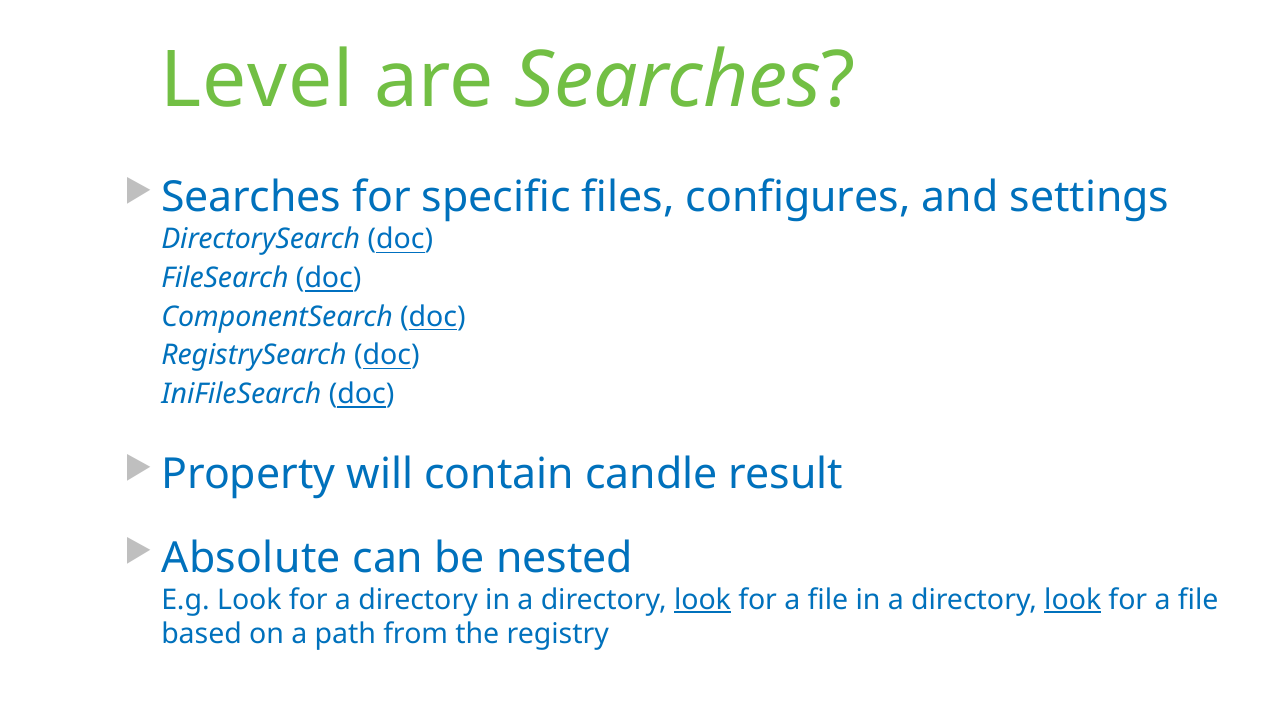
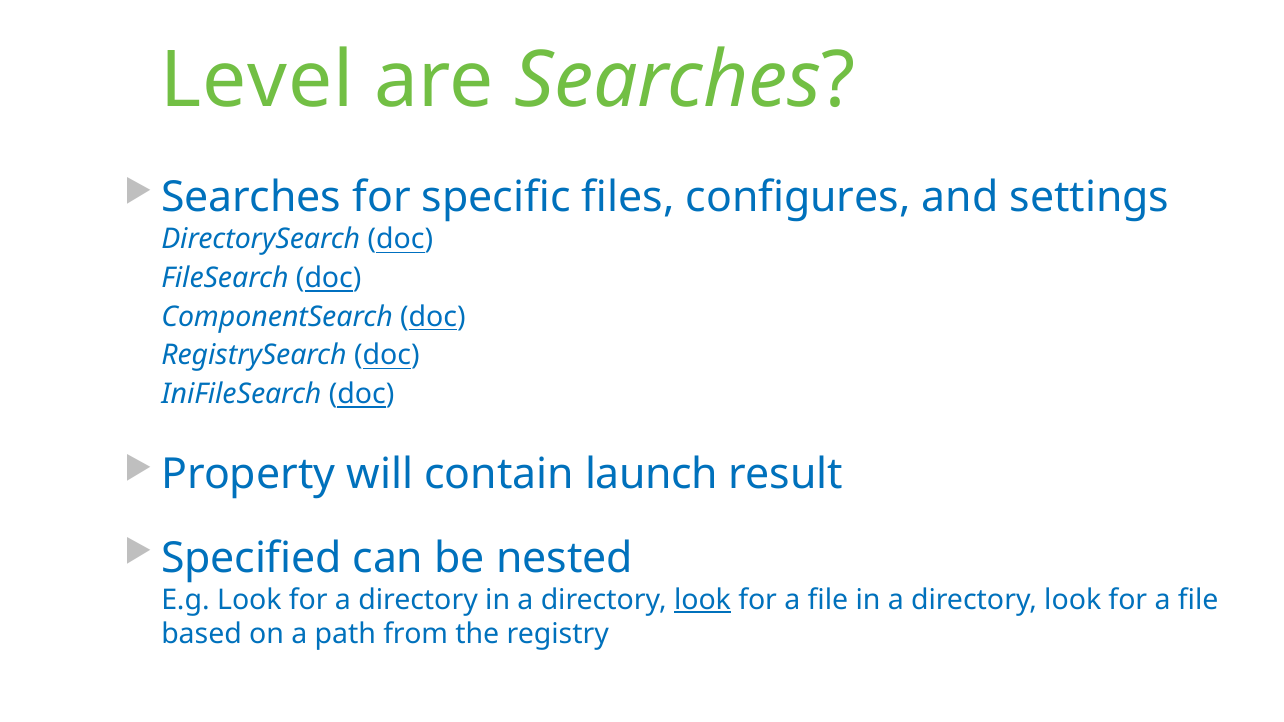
candle: candle -> launch (652, 475)
Absolute: Absolute -> Specified (252, 558)
look underline: present -> none (1073, 600)
